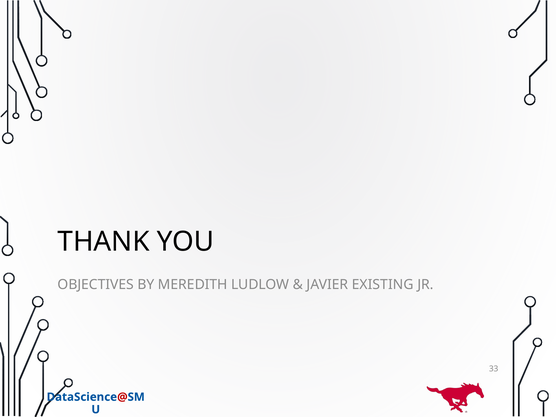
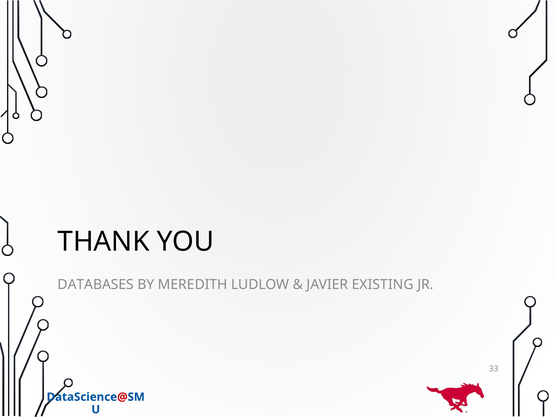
OBJECTIVES: OBJECTIVES -> DATABASES (96, 284)
